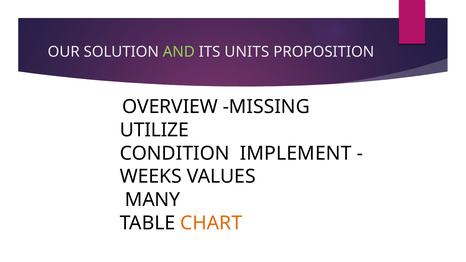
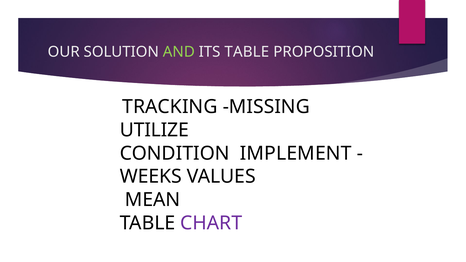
ITS UNITS: UNITS -> TABLE (247, 52)
OVERVIEW: OVERVIEW -> TRACKING (170, 107)
MANY: MANY -> MEAN (153, 200)
CHART colour: orange -> purple (211, 223)
